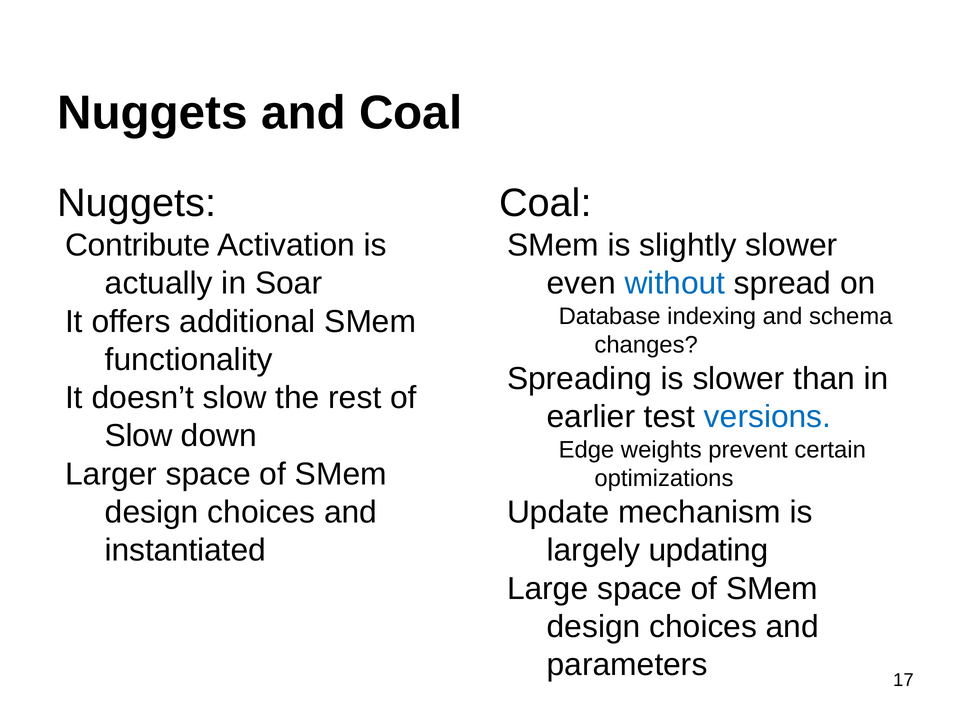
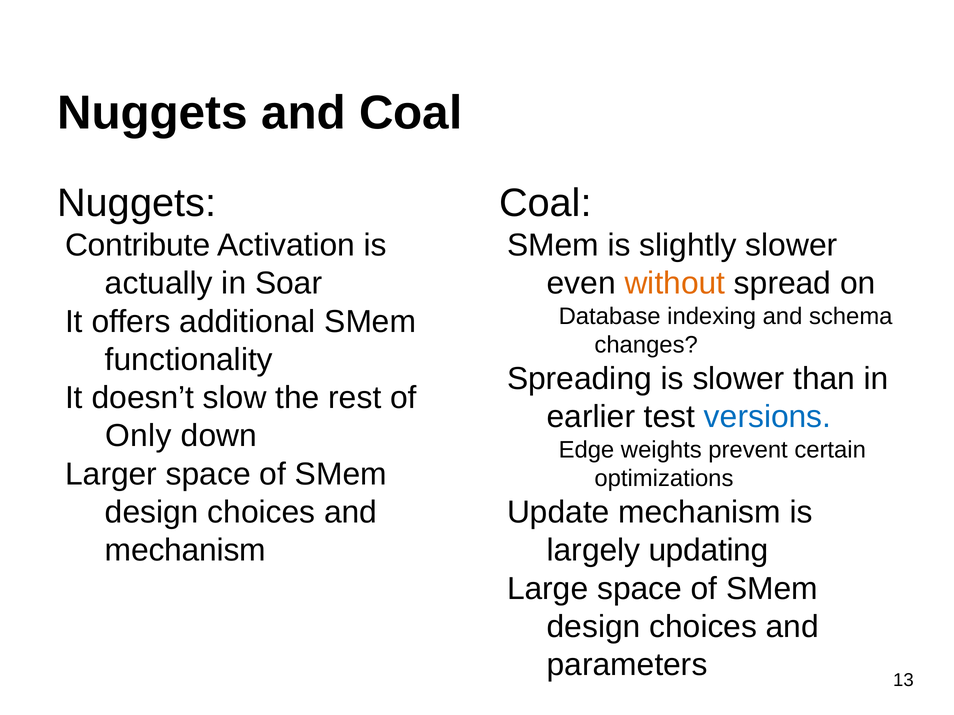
without colour: blue -> orange (675, 284)
Slow: Slow -> Only (138, 436)
instantiated: instantiated -> mechanism (185, 551)
17: 17 -> 13 (903, 681)
